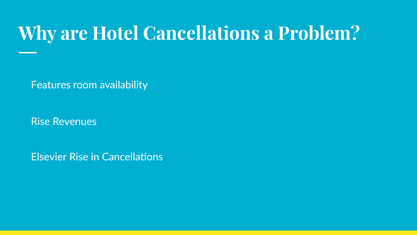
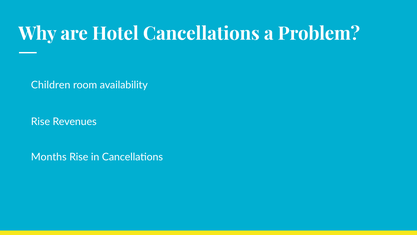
Features: Features -> Children (51, 85)
Elsevier: Elsevier -> Months (49, 157)
